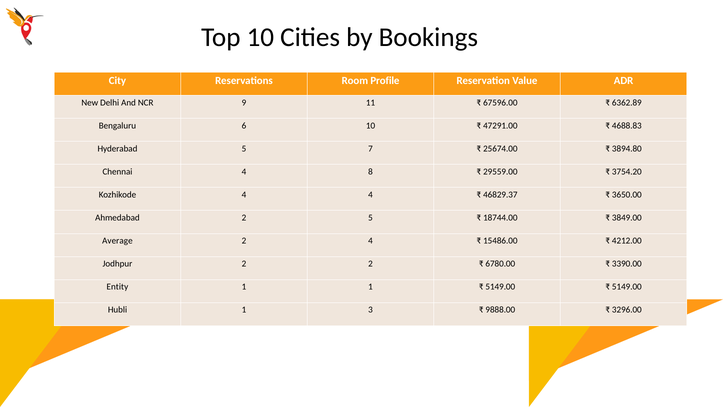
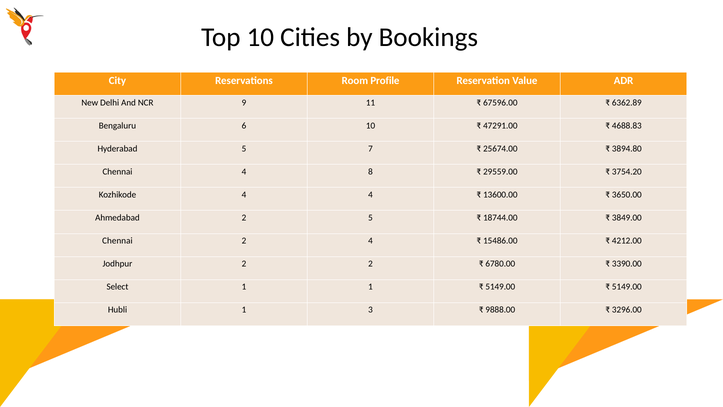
46829.37: 46829.37 -> 13600.00 (500, 195)
Average: Average -> Chennai (117, 241)
Entity: Entity -> Select (117, 287)
